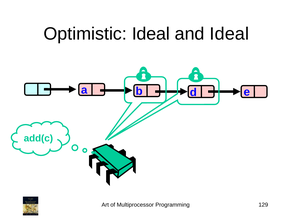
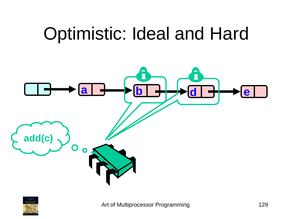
and Ideal: Ideal -> Hard (229, 34)
